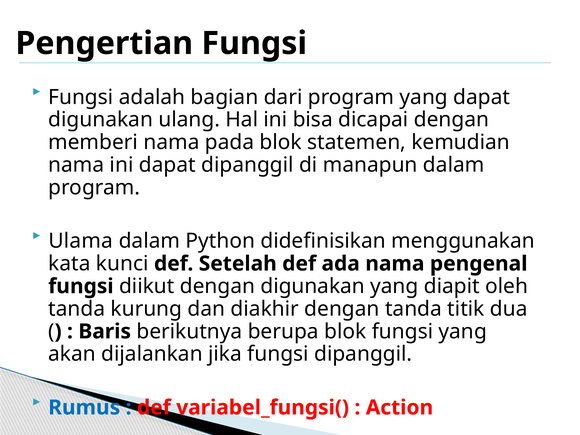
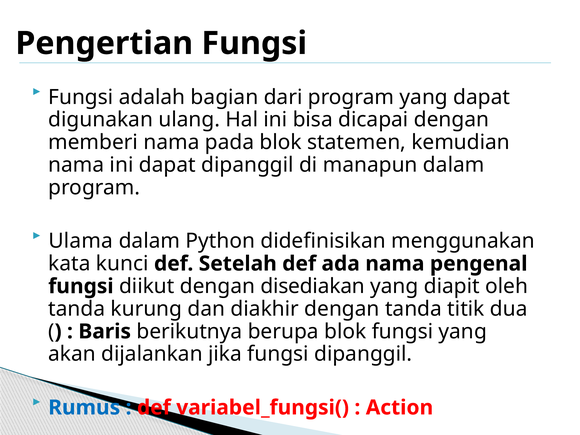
dengan digunakan: digunakan -> disediakan (313, 286)
